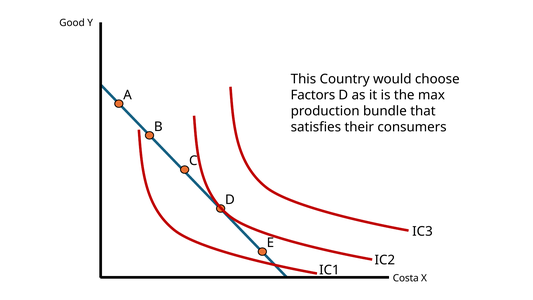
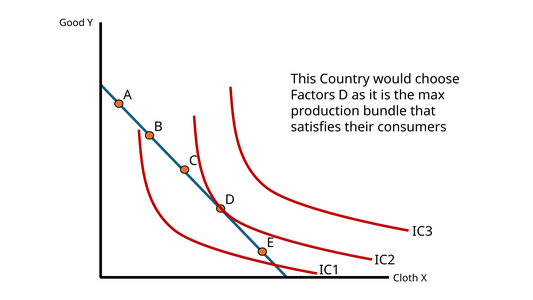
Costa: Costa -> Cloth (406, 278)
